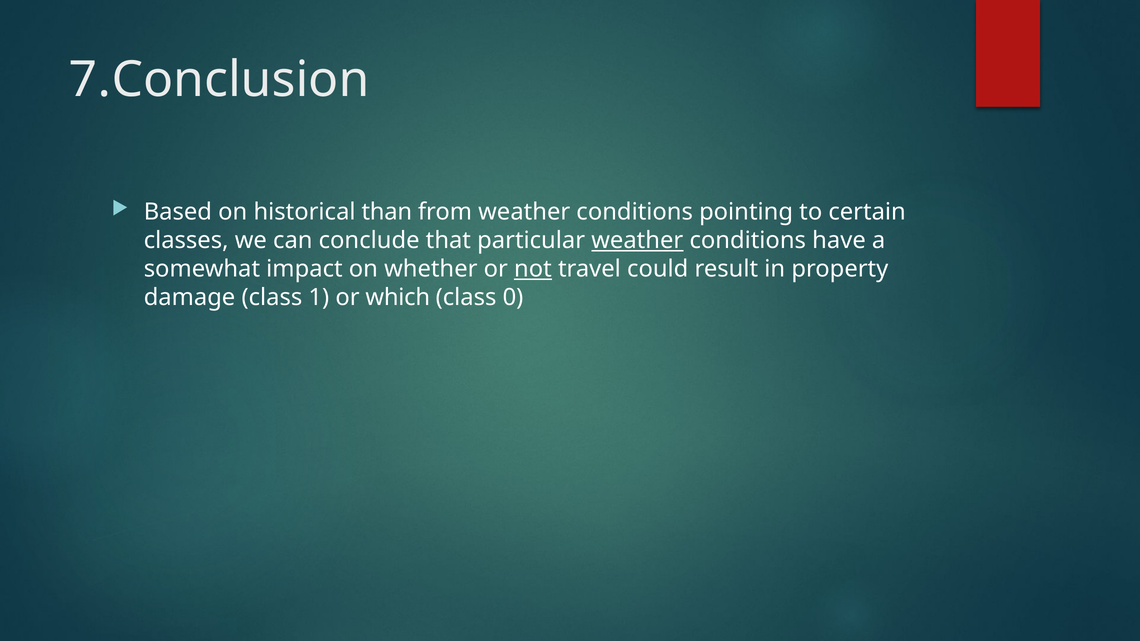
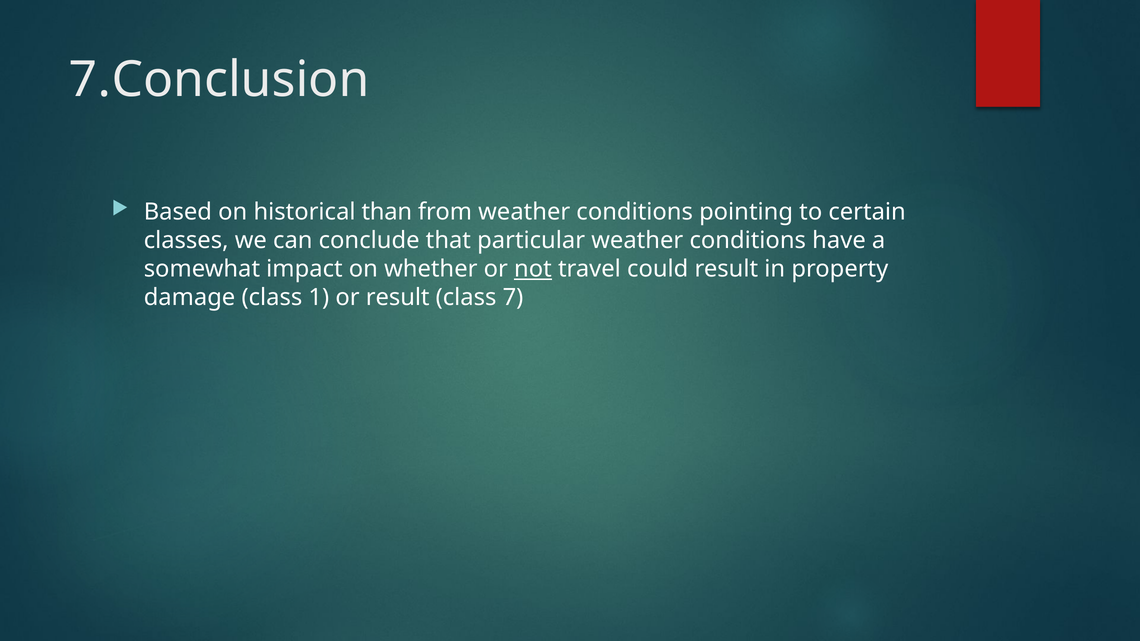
weather underline: present -> none (637, 241)
or which: which -> result (398, 298)
0: 0 -> 7 (513, 298)
